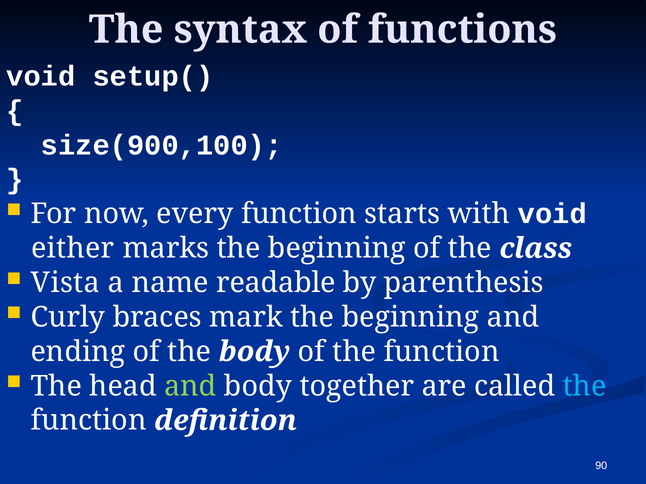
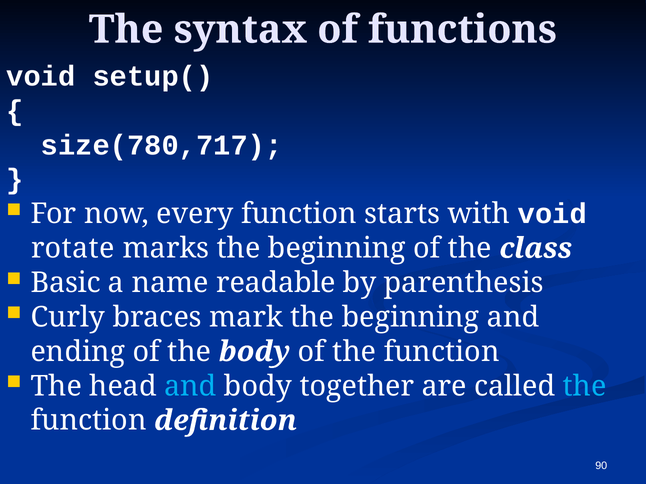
size(900,100: size(900,100 -> size(780,717 (162, 145)
either: either -> rotate (73, 249)
Vista: Vista -> Basic (66, 283)
and colour: light green -> light blue (190, 386)
